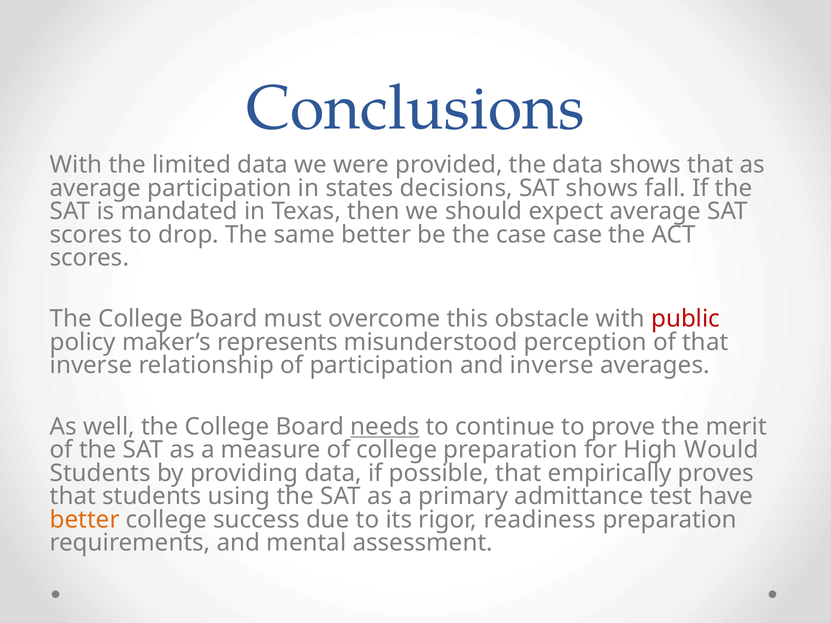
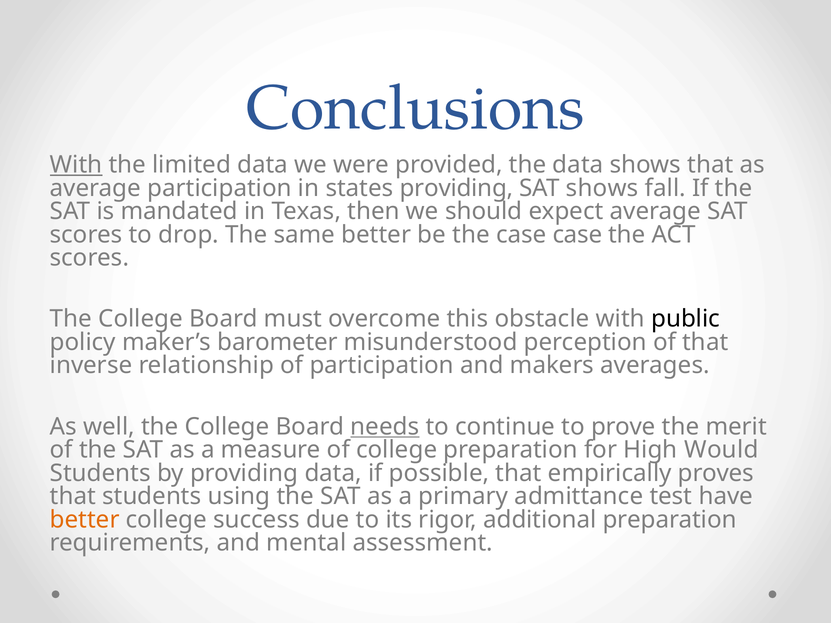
With underline: none -> present (76, 165)
states decisions: decisions -> providing (456, 188)
public colour: red -> black (686, 319)
represents: represents -> barometer (278, 342)
and inverse: inverse -> makers (552, 366)
readiness: readiness -> additional (540, 520)
